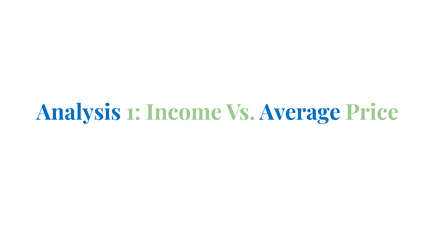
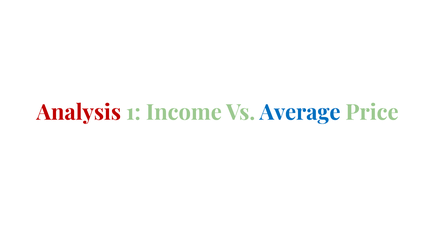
Analysis colour: blue -> red (79, 113)
